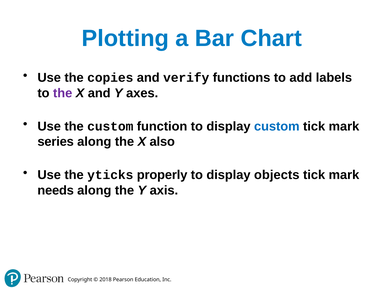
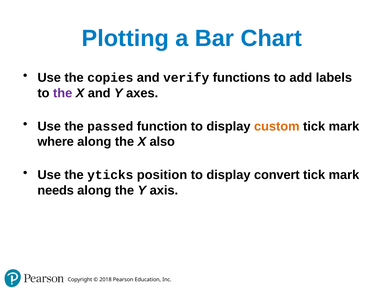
the custom: custom -> passed (110, 126)
custom colour: blue -> orange (277, 126)
series: series -> where (56, 142)
properly: properly -> position (162, 175)
objects: objects -> convert (277, 175)
